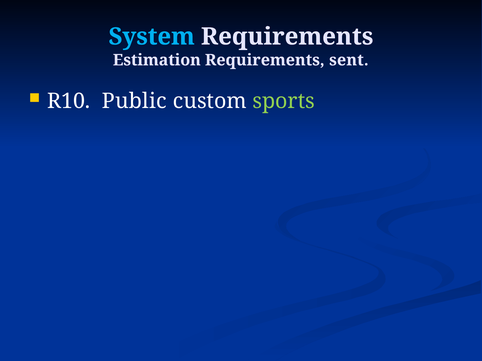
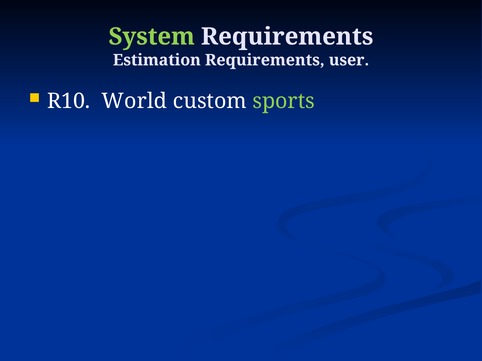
System colour: light blue -> light green (152, 37)
sent: sent -> user (349, 60)
Public: Public -> World (134, 101)
